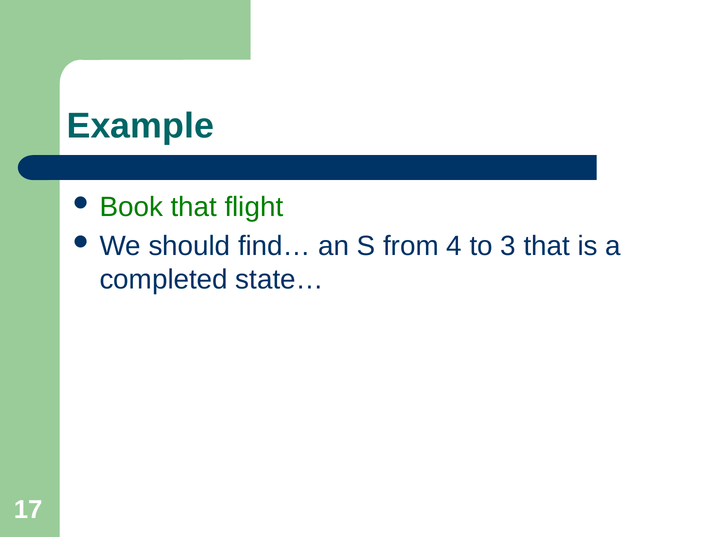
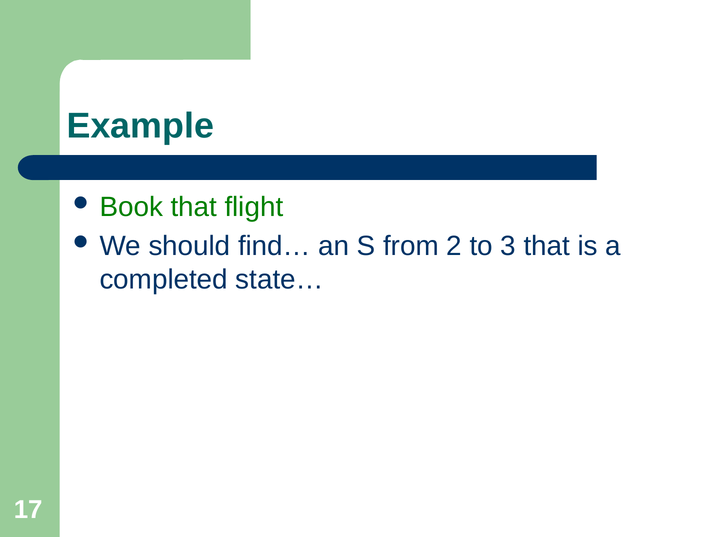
4: 4 -> 2 (454, 246)
